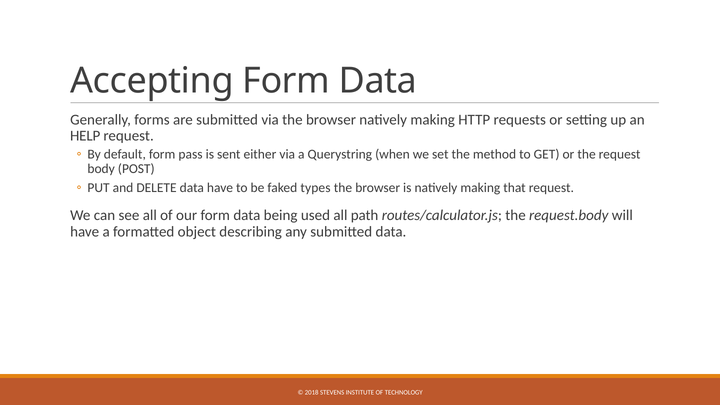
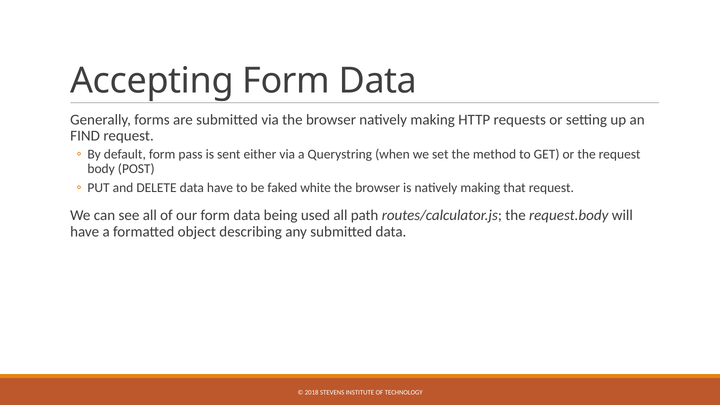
HELP: HELP -> FIND (85, 136)
types: types -> white (316, 188)
